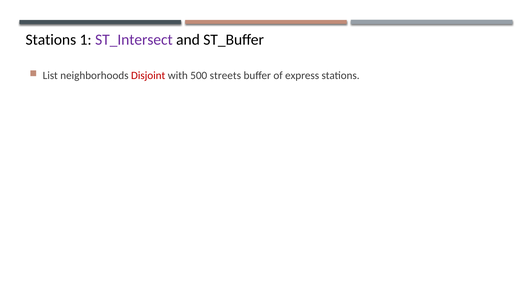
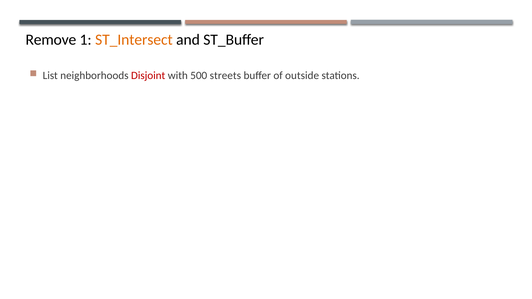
Stations: Stations -> Remove (51, 40)
ST_Intersect colour: purple -> orange (134, 40)
express: express -> outside (302, 76)
